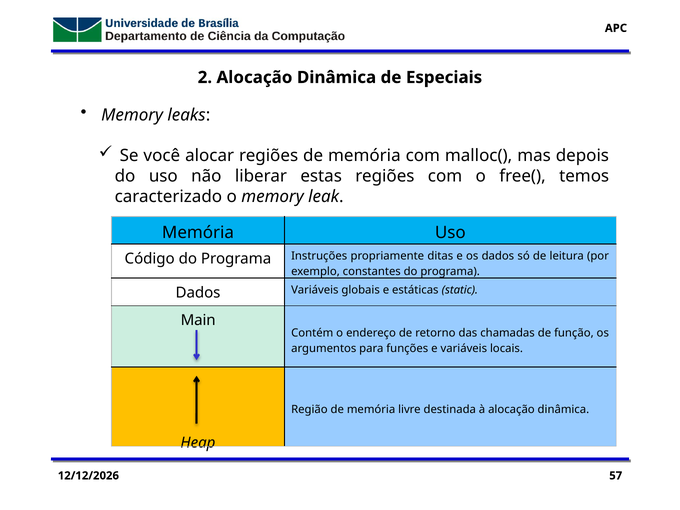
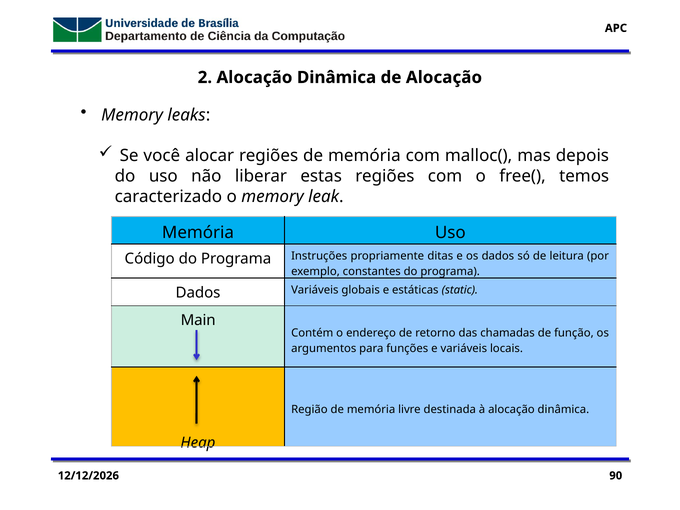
de Especiais: Especiais -> Alocação (444, 77)
57: 57 -> 90 (616, 476)
